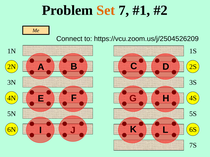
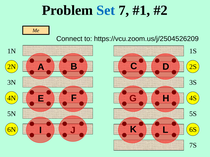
Set colour: orange -> blue (106, 10)
